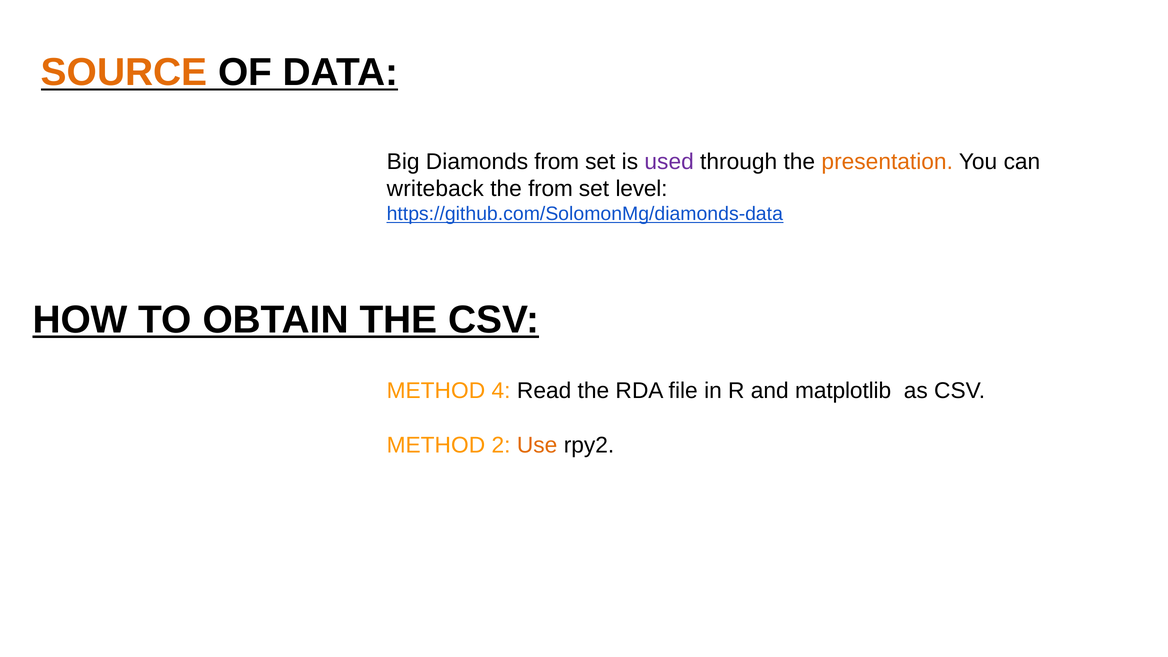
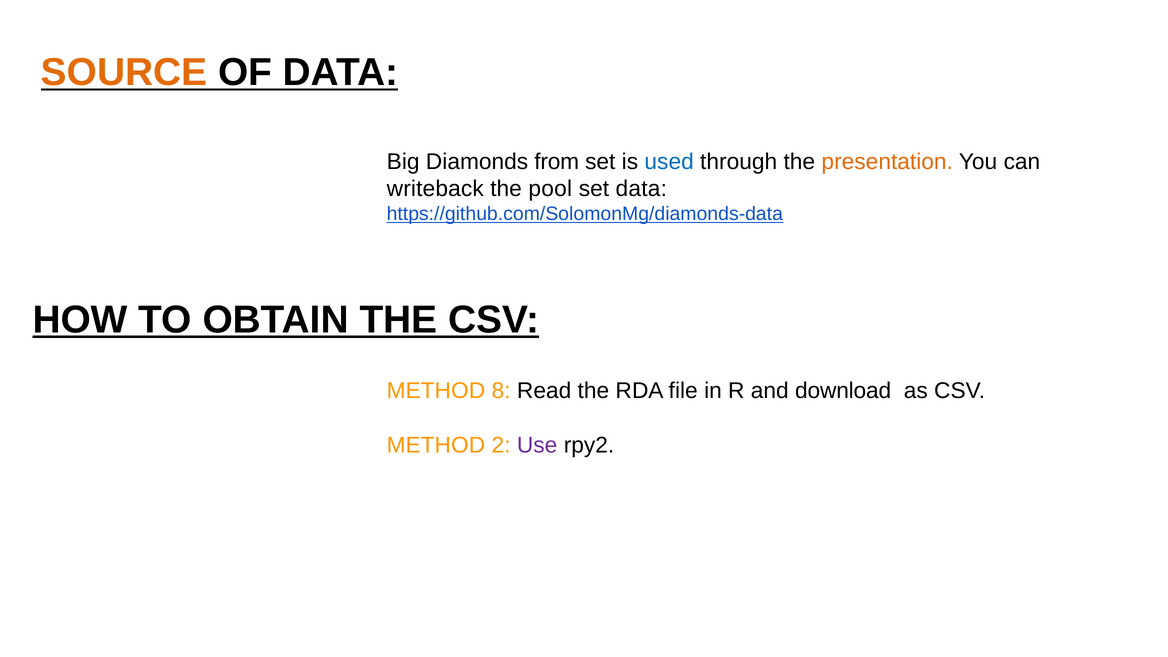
used colour: purple -> blue (669, 162)
the from: from -> pool (550, 189)
set level: level -> data (641, 189)
4: 4 -> 8 (501, 391)
matplotlib: matplotlib -> download (843, 391)
Use colour: orange -> purple (537, 445)
